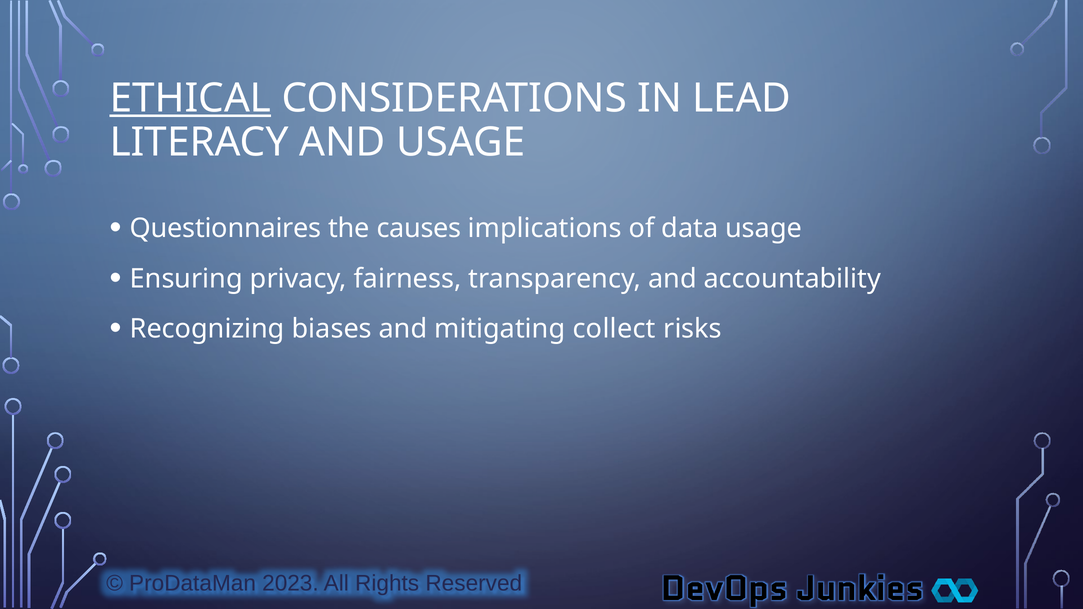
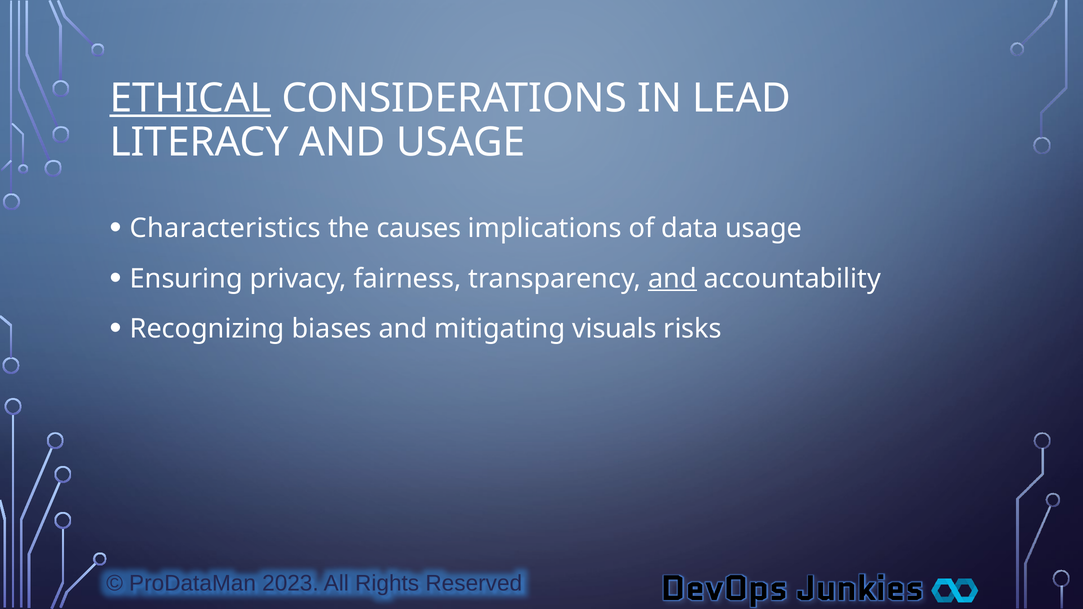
Questionnaires: Questionnaires -> Characteristics (225, 229)
and underline: none -> present (672, 279)
collect: collect -> visuals (614, 329)
